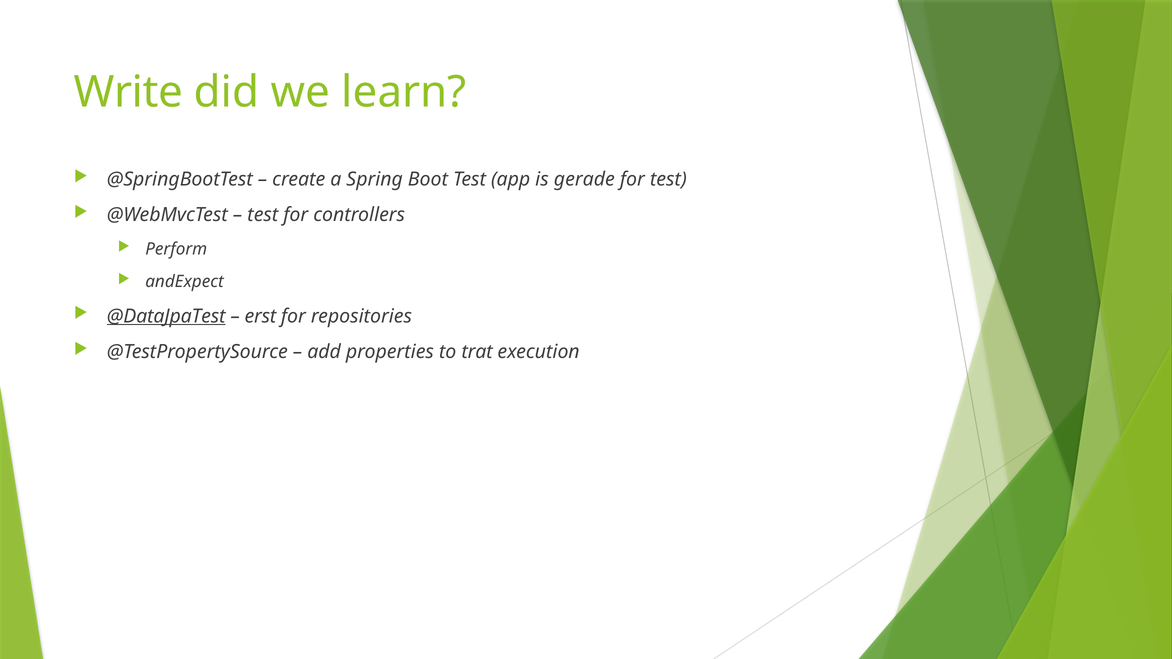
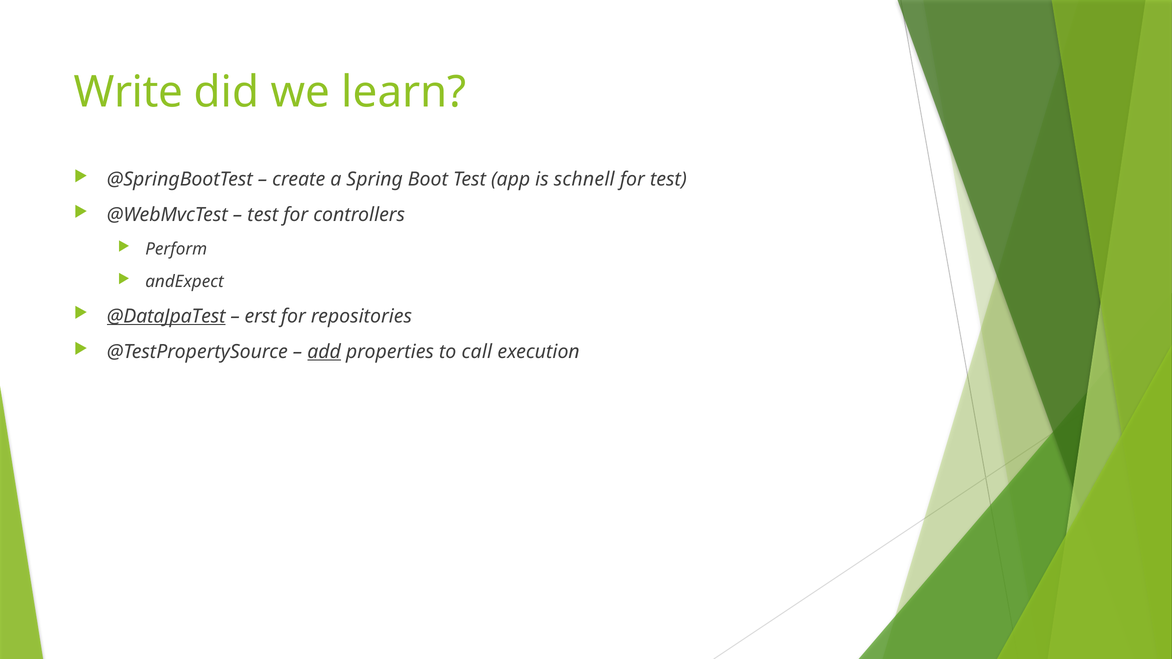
gerade: gerade -> schnell (584, 179)
add underline: none -> present (324, 352)
trat: trat -> call (477, 352)
